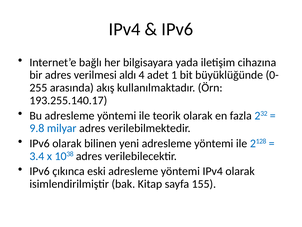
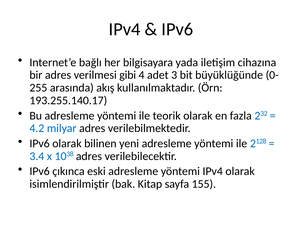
aldı: aldı -> gibi (128, 75)
1: 1 -> 3 (174, 75)
9.8: 9.8 -> 4.2 (37, 128)
